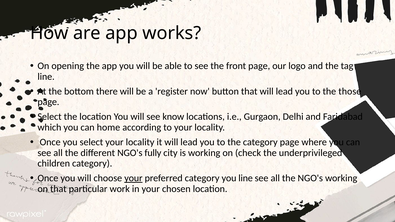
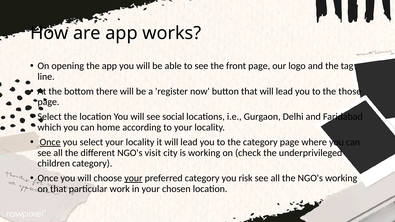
know: know -> social (173, 117)
Once underline: none -> present (50, 142)
fully: fully -> visit (153, 153)
you line: line -> risk (246, 178)
